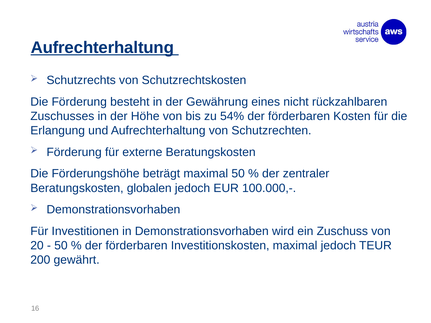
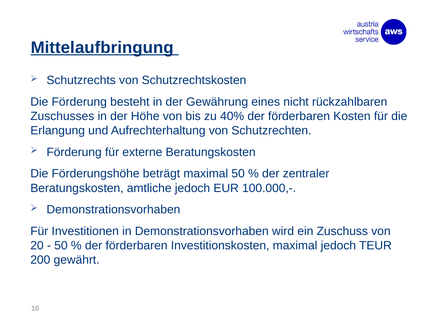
Aufrechterhaltung: Aufrechterhaltung -> Mittelaufbringung (102, 48)
54%: 54% -> 40% (232, 116)
globalen: globalen -> amtliche (149, 188)
